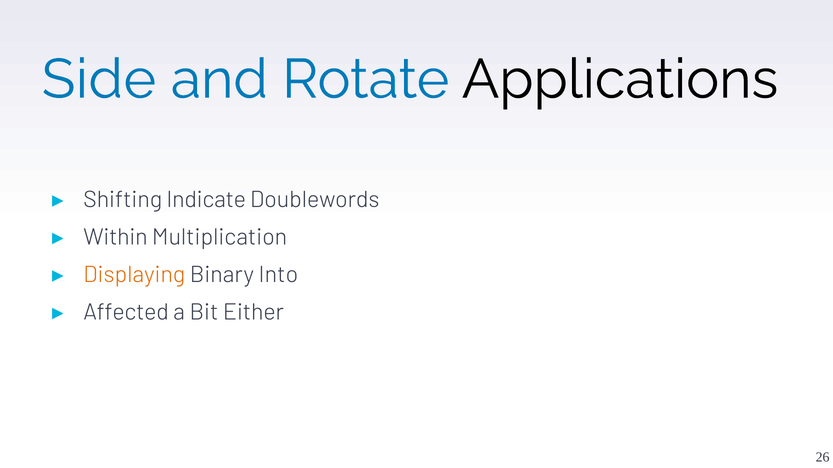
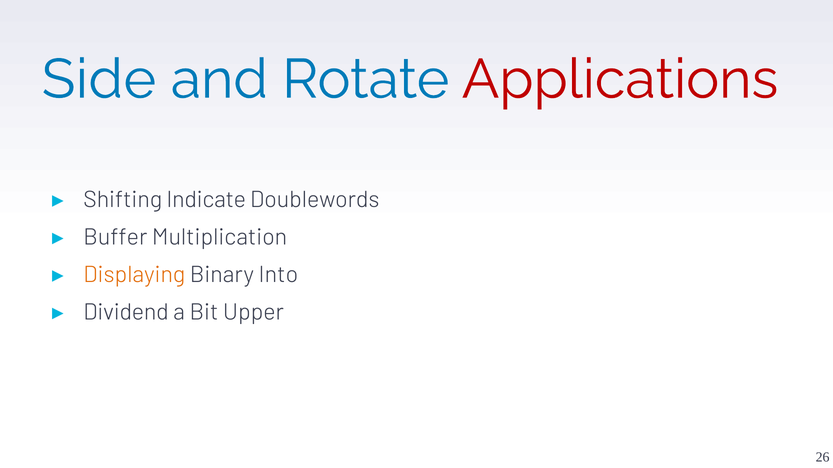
Applications colour: black -> red (620, 79)
Within: Within -> Buffer (115, 238)
Affected: Affected -> Dividend (126, 313)
Either: Either -> Upper (253, 313)
